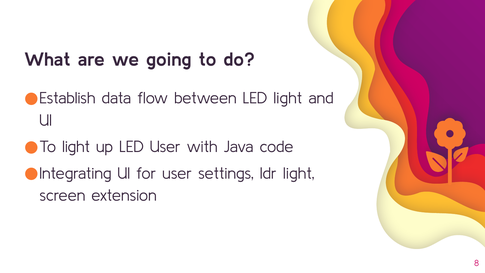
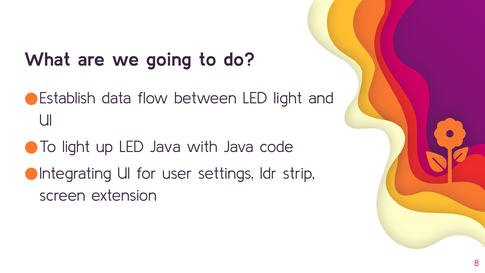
LED User: User -> Java (165, 147)
ldr light: light -> strip (299, 173)
